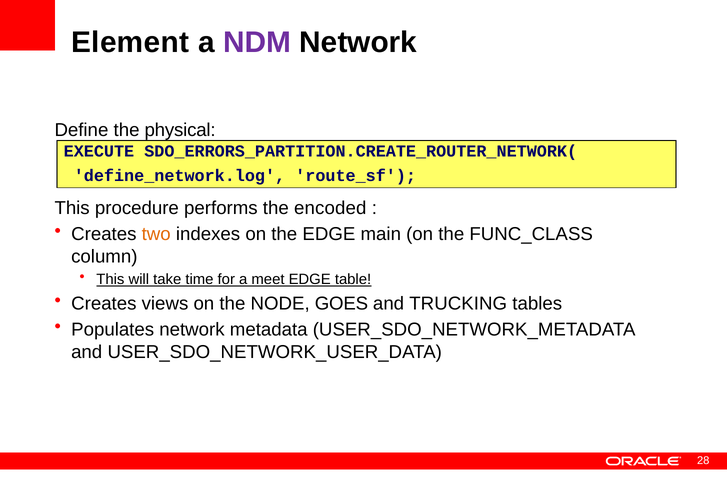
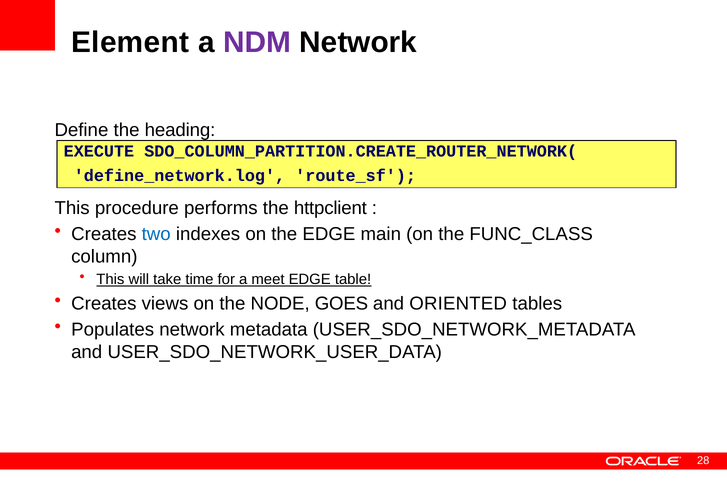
physical: physical -> heading (180, 130)
SDO_ERRORS_PARTITION.CREATE_ROUTER_NETWORK(: SDO_ERRORS_PARTITION.CREATE_ROUTER_NETWORK( -> SDO_COLUMN_PARTITION.CREATE_ROUTER_NETWORK( (361, 151)
encoded: encoded -> httpclient (330, 208)
two colour: orange -> blue (156, 234)
TRUCKING: TRUCKING -> ORIENTED (458, 304)
